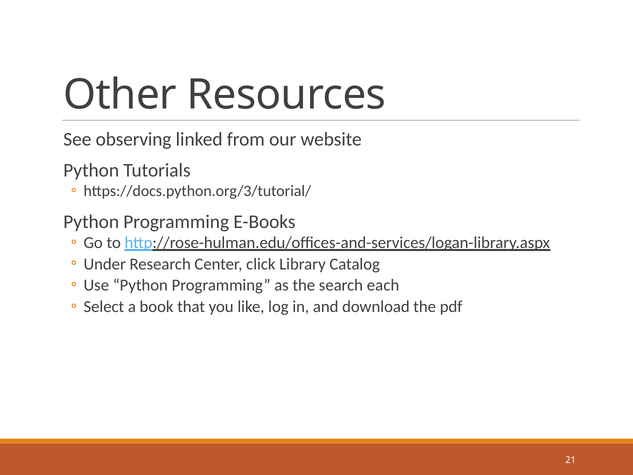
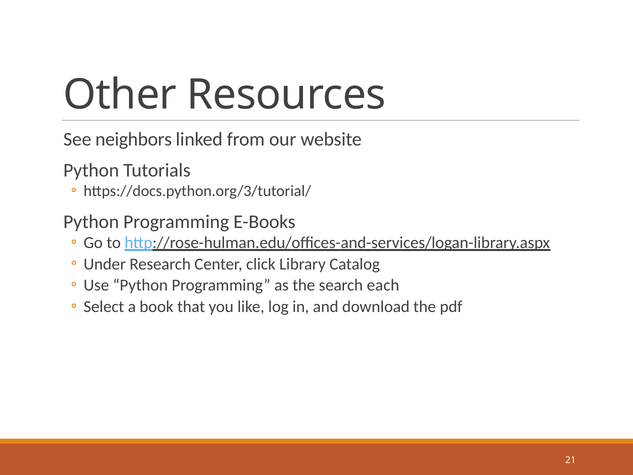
observing: observing -> neighbors (134, 139)
